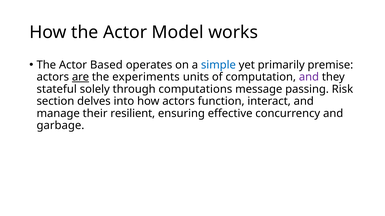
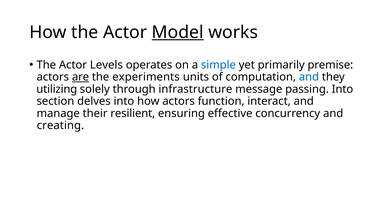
Model underline: none -> present (178, 32)
Based: Based -> Levels (106, 65)
and colour: purple -> blue (309, 77)
stateful: stateful -> utilizing (57, 89)
computations: computations -> infrastructure (195, 89)
passing Risk: Risk -> Into (342, 89)
garbage: garbage -> creating (60, 126)
